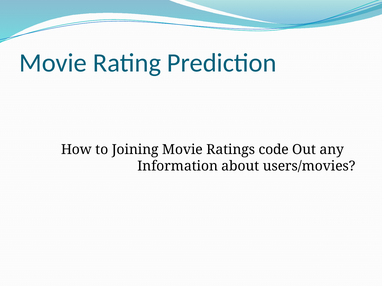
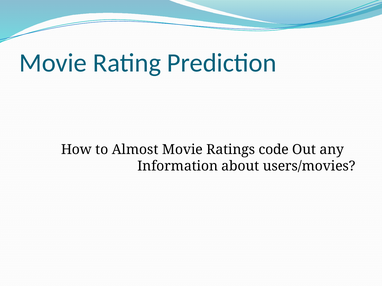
Joining: Joining -> Almost (135, 150)
